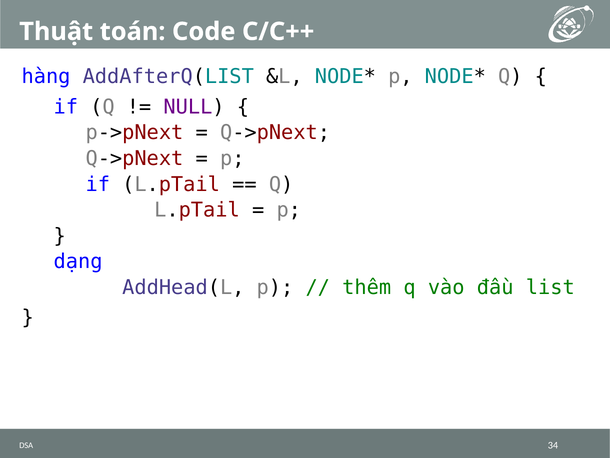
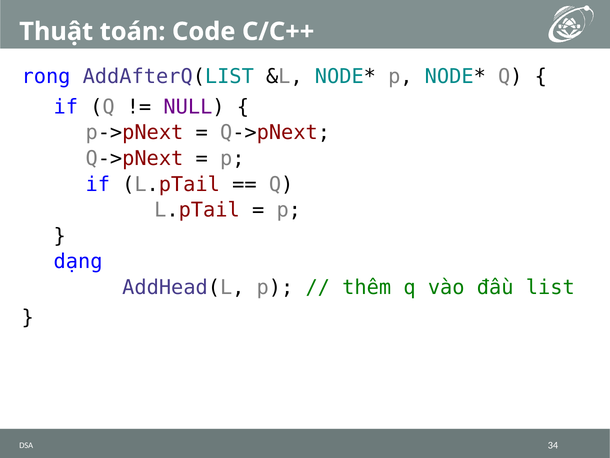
hàng: hàng -> rong (46, 76)
